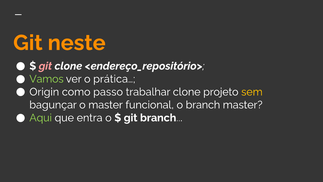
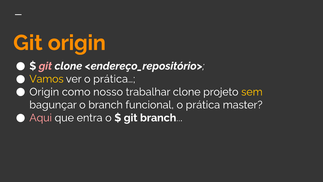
Git neste: neste -> origin (77, 43)
Vamos colour: light green -> yellow (46, 79)
passo: passo -> nosso (108, 92)
o master: master -> branch (106, 105)
o branch: branch -> prática (203, 105)
Aqui colour: light green -> pink (41, 118)
